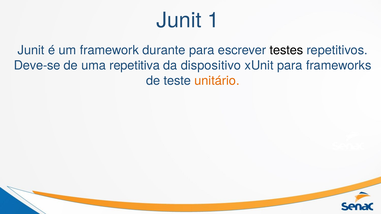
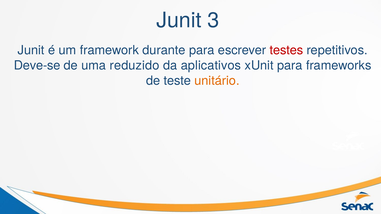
1: 1 -> 3 (213, 20)
testes colour: black -> red (286, 50)
repetitiva: repetitiva -> reduzido (135, 66)
dispositivo: dispositivo -> aplicativos (211, 66)
